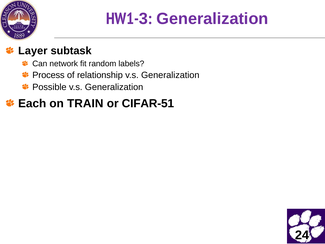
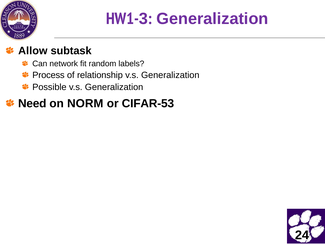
Layer: Layer -> Allow (33, 51)
Each: Each -> Need (32, 103)
TRAIN: TRAIN -> NORM (85, 103)
CIFAR-51: CIFAR-51 -> CIFAR-53 (148, 103)
